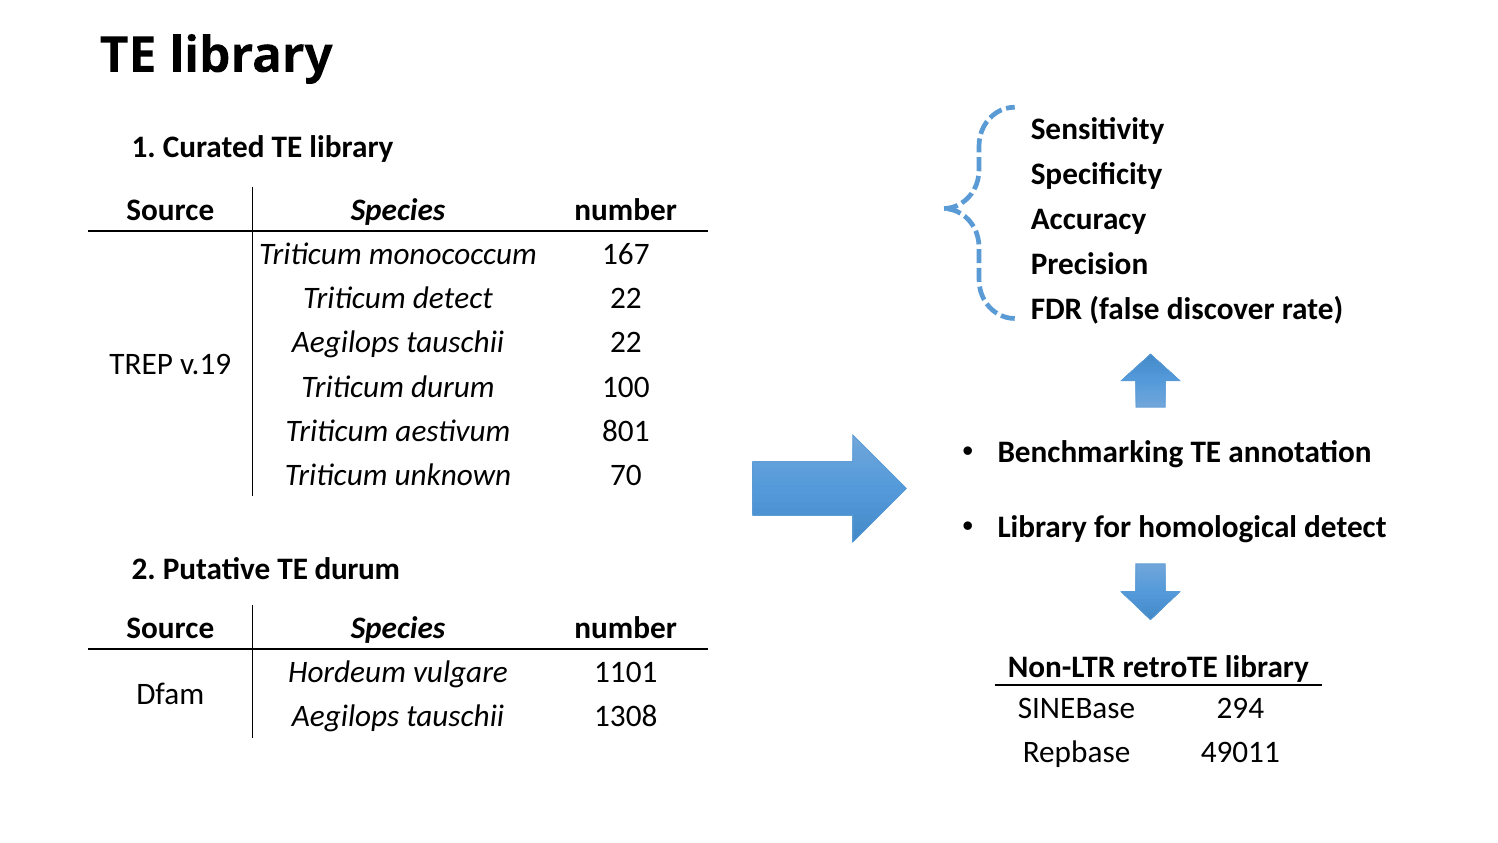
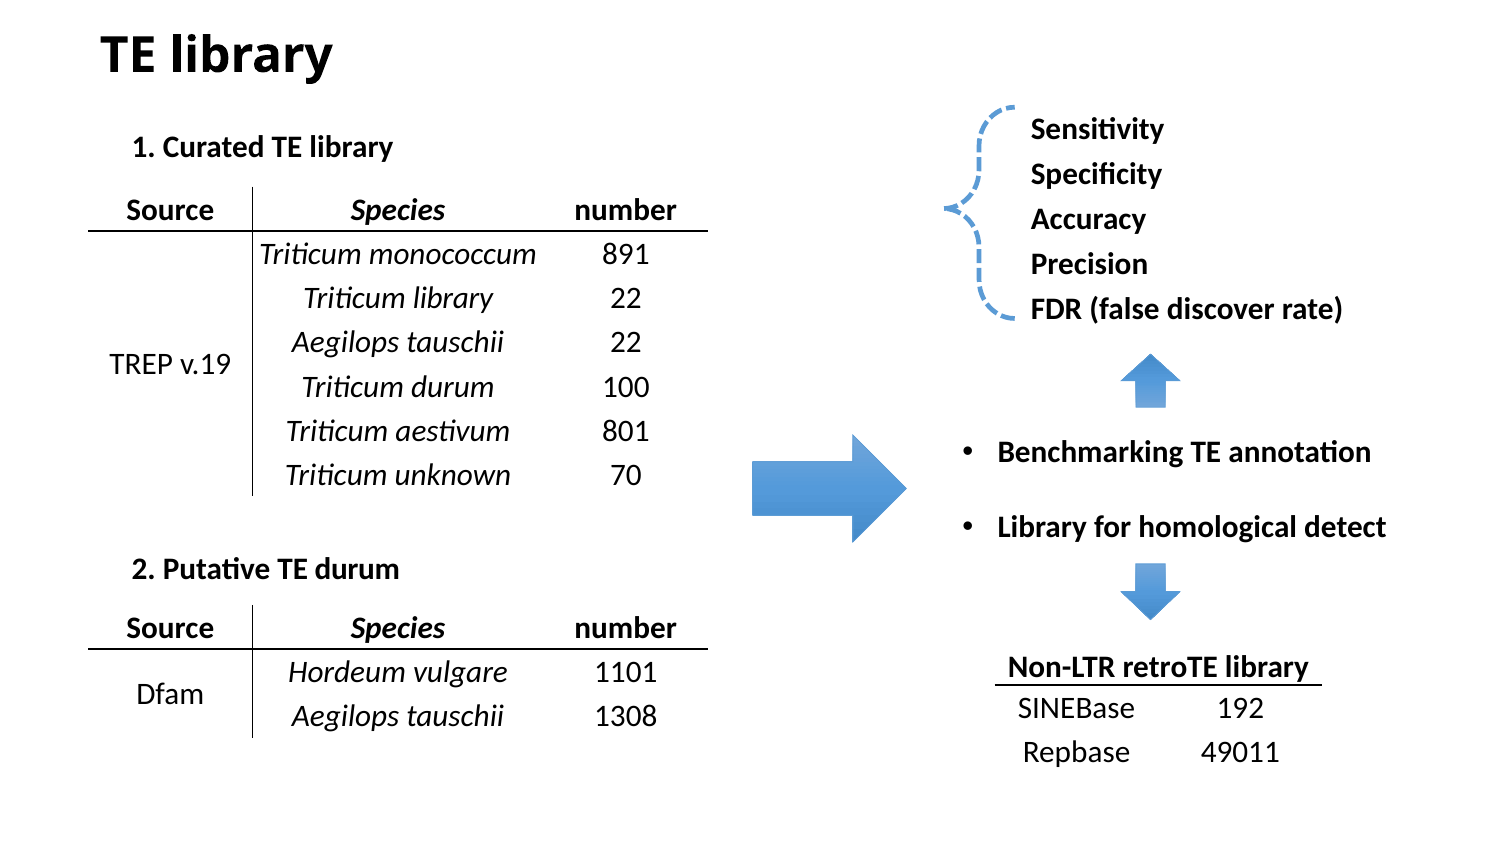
167: 167 -> 891 (626, 254)
Triticum detect: detect -> library (453, 298)
294: 294 -> 192 (1240, 708)
